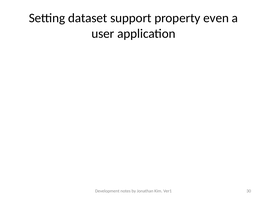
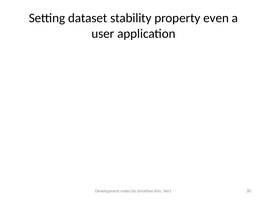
support: support -> stability (131, 18)
